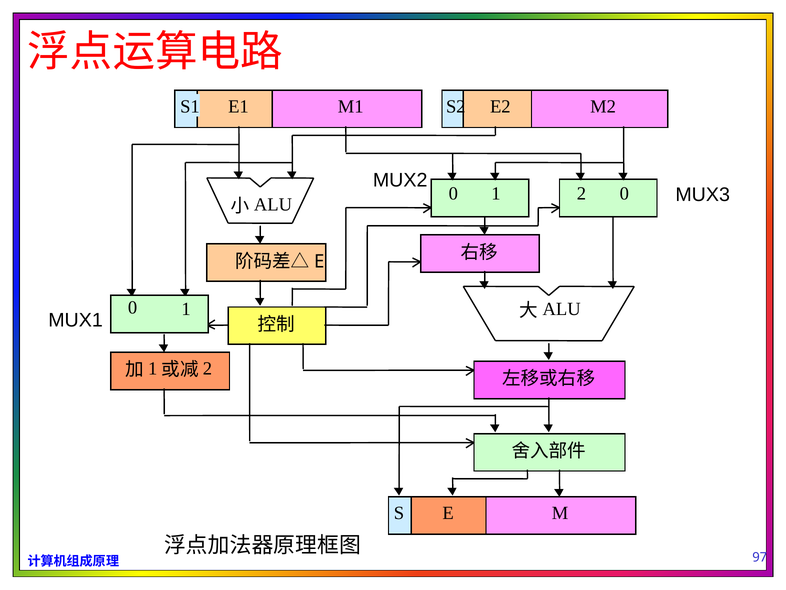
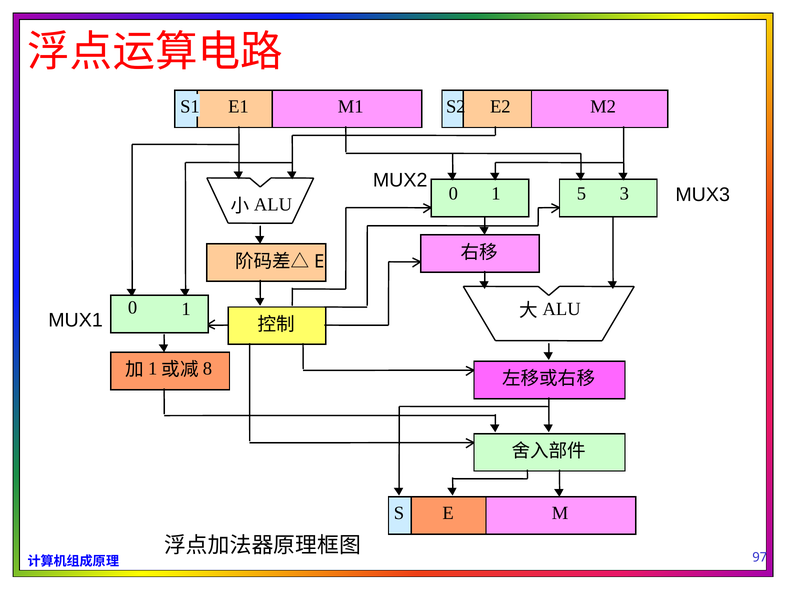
0 2: 2 -> 5 (581, 193)
0: 0 -> 3 (624, 193)
2: 2 -> 8 (207, 368)
